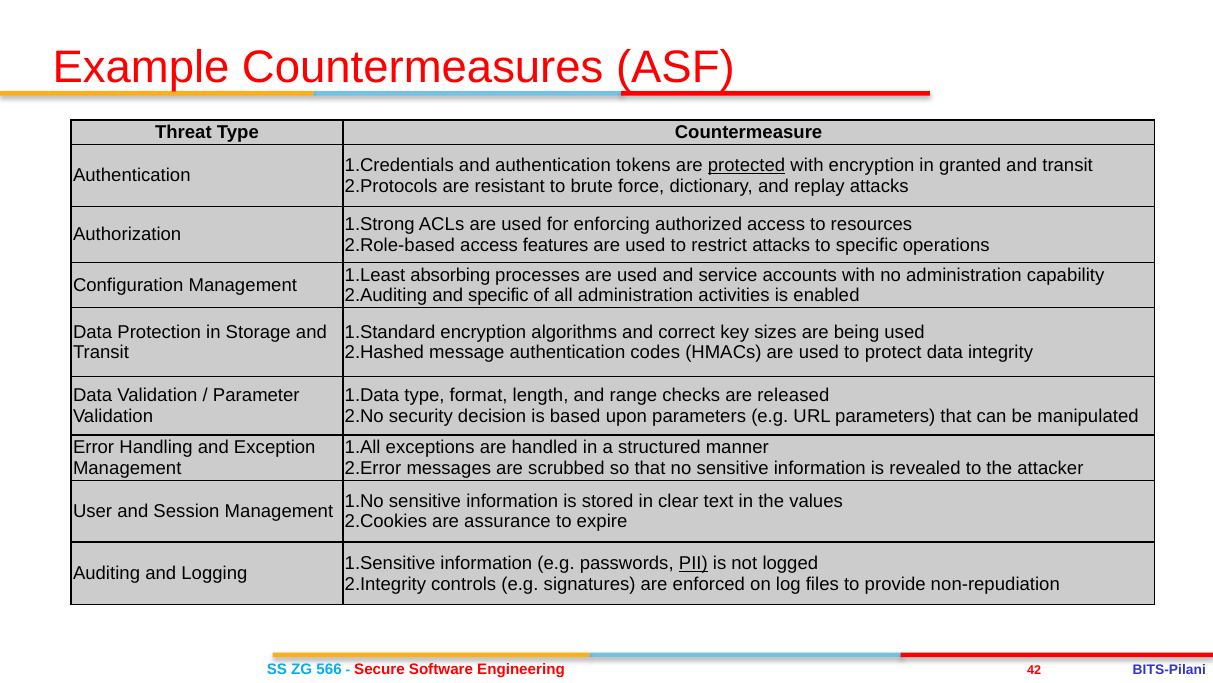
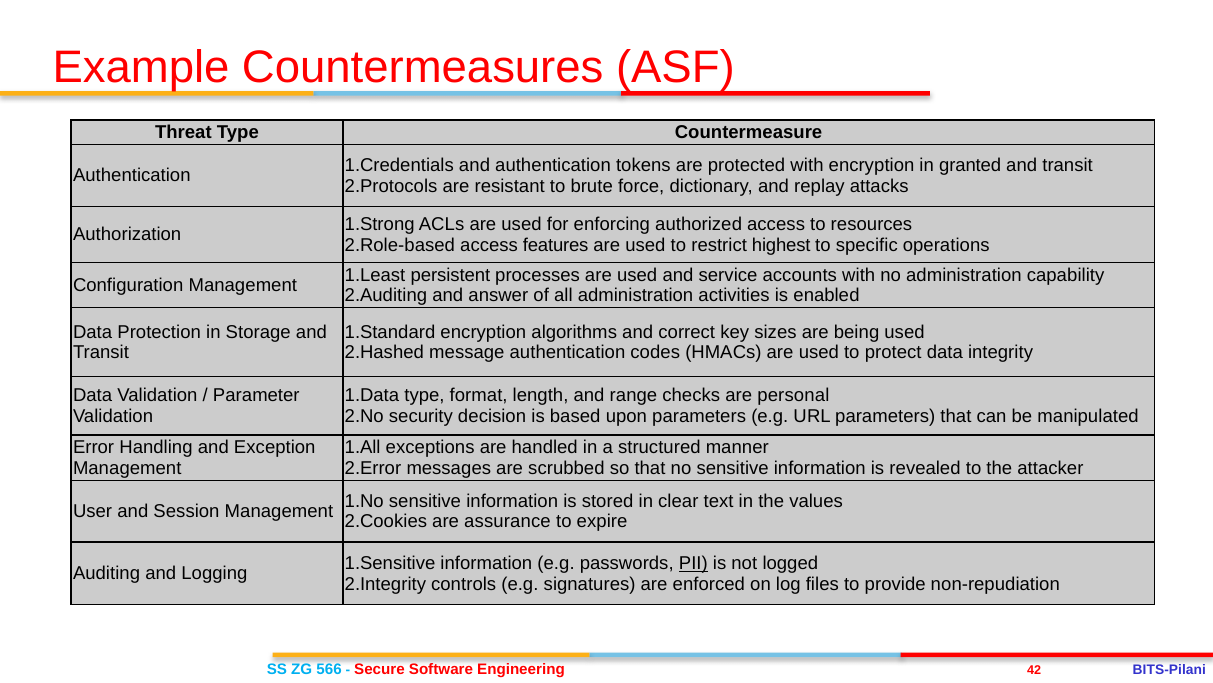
protected underline: present -> none (747, 165)
restrict attacks: attacks -> highest (781, 245)
absorbing: absorbing -> persistent (450, 275)
and specific: specific -> answer (498, 295)
released: released -> personal (793, 395)
